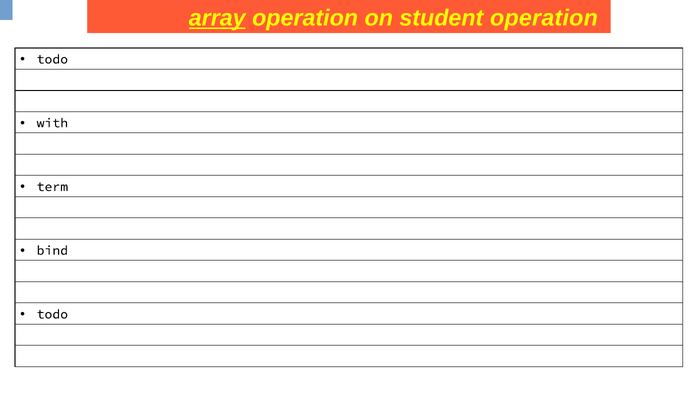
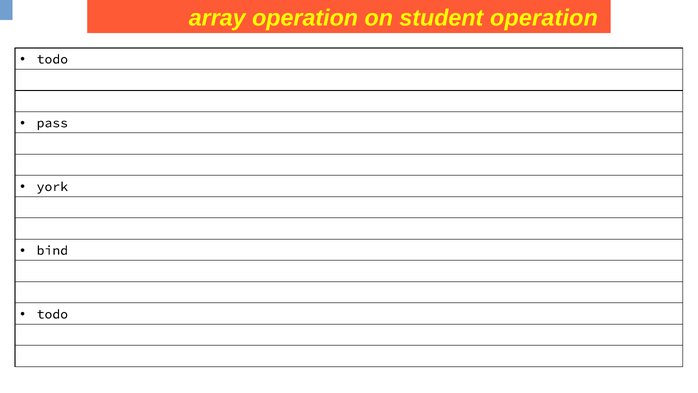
array underline: present -> none (217, 18)
with: with -> pass (52, 123)
term: term -> york (52, 186)
